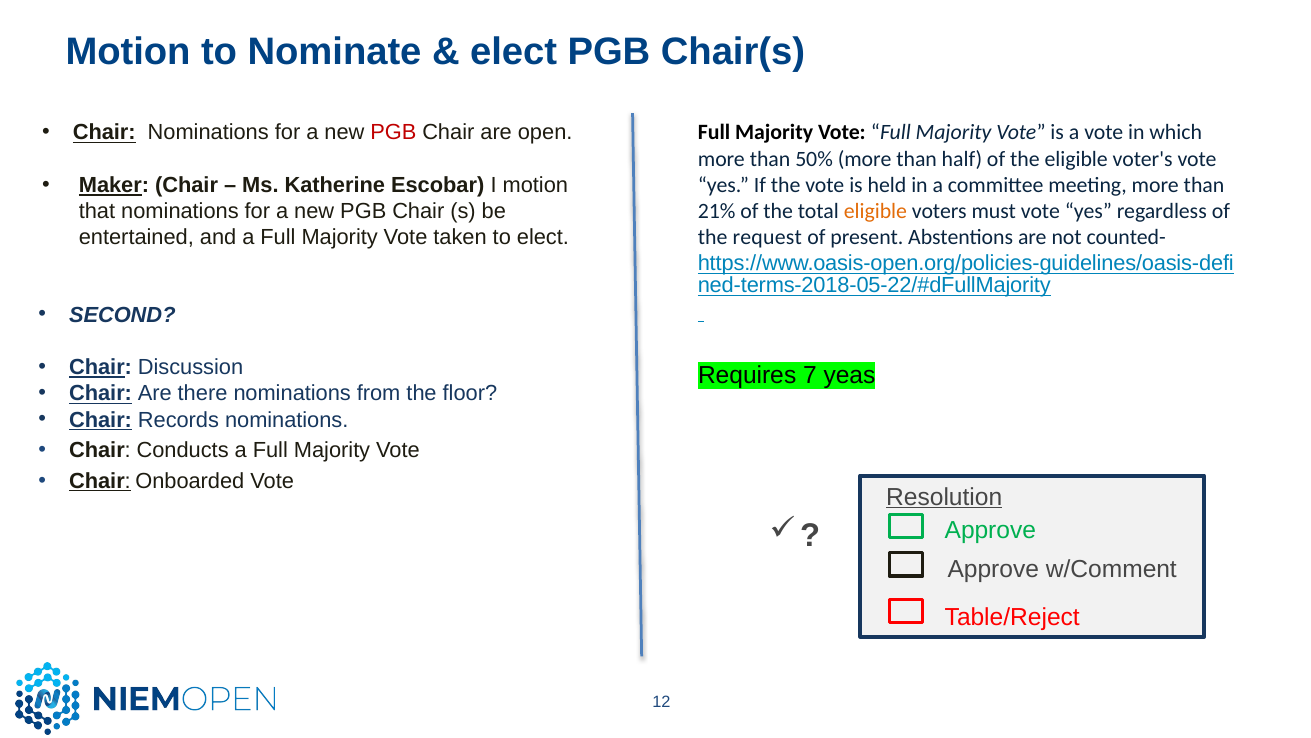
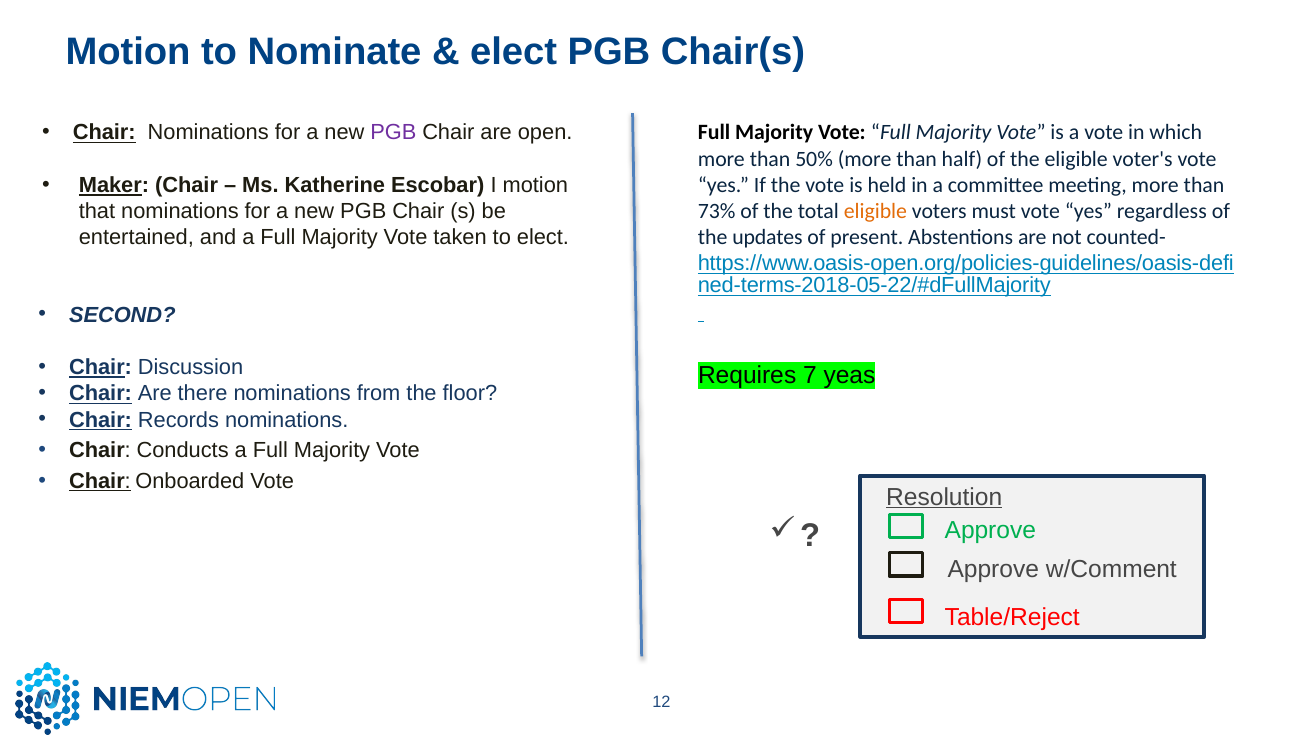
PGB colour: red -> purple (393, 133)
21%: 21% -> 73% (717, 211)
request: request -> updates (767, 237)
